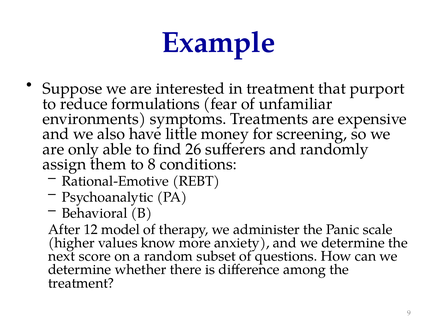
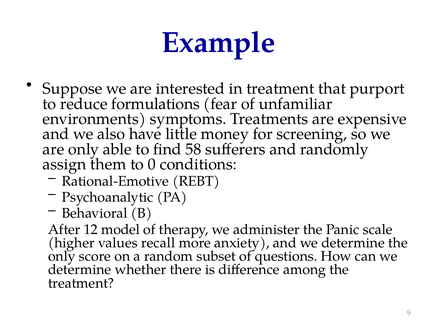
26: 26 -> 58 (193, 149)
8: 8 -> 0 (152, 164)
know: know -> recall (158, 243)
next: next -> only (62, 256)
